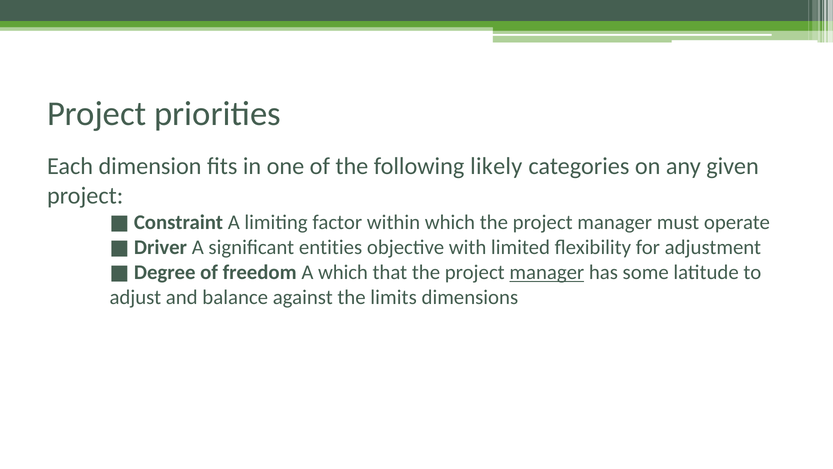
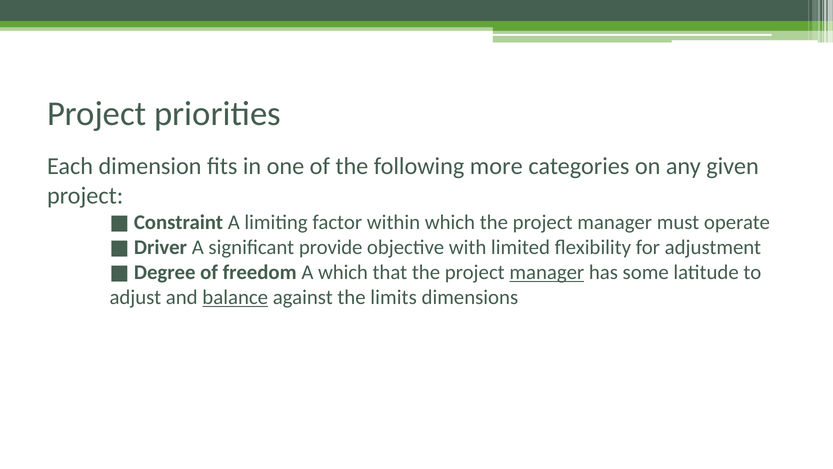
likely: likely -> more (496, 166)
entities: entities -> provide (331, 247)
balance underline: none -> present (235, 297)
